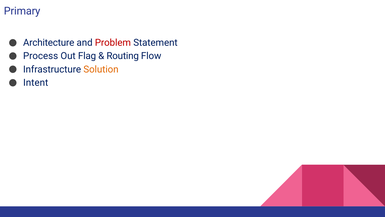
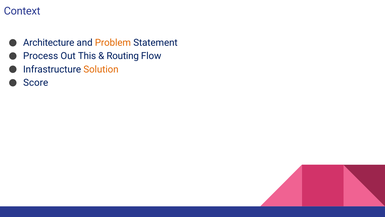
Primary: Primary -> Context (22, 11)
Problem colour: red -> orange (113, 43)
Flag: Flag -> This (87, 56)
Intent: Intent -> Score (36, 82)
